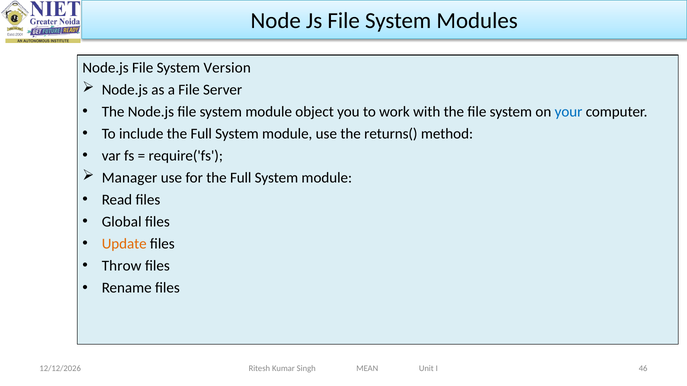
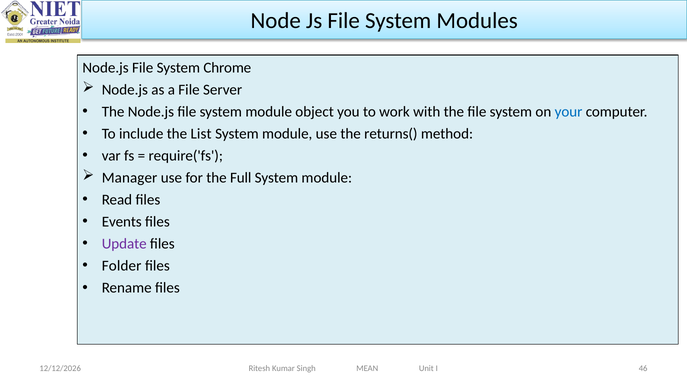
Version: Version -> Chrome (227, 68)
include the Full: Full -> List (201, 134)
Global: Global -> Events (122, 222)
Update colour: orange -> purple (124, 244)
Throw: Throw -> Folder (122, 266)
